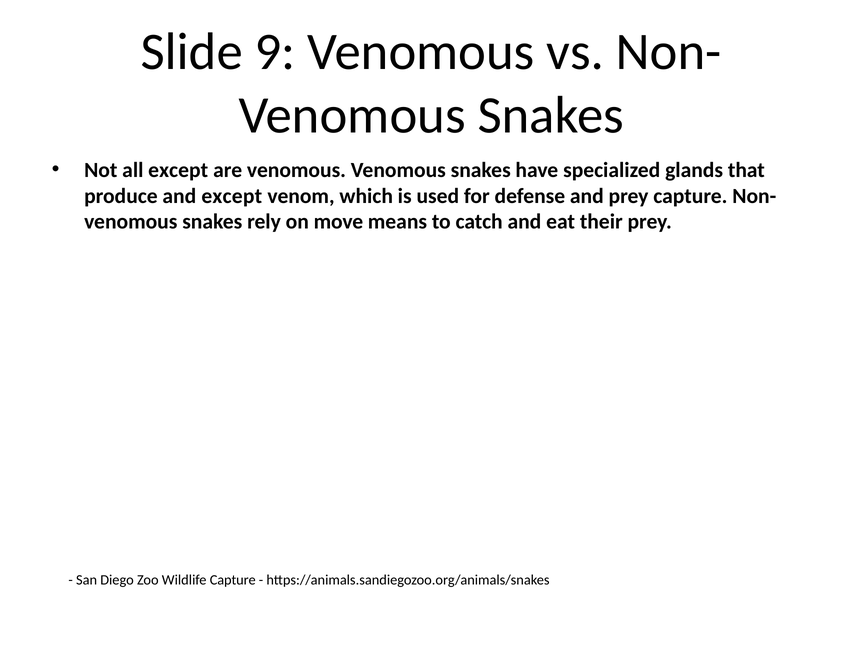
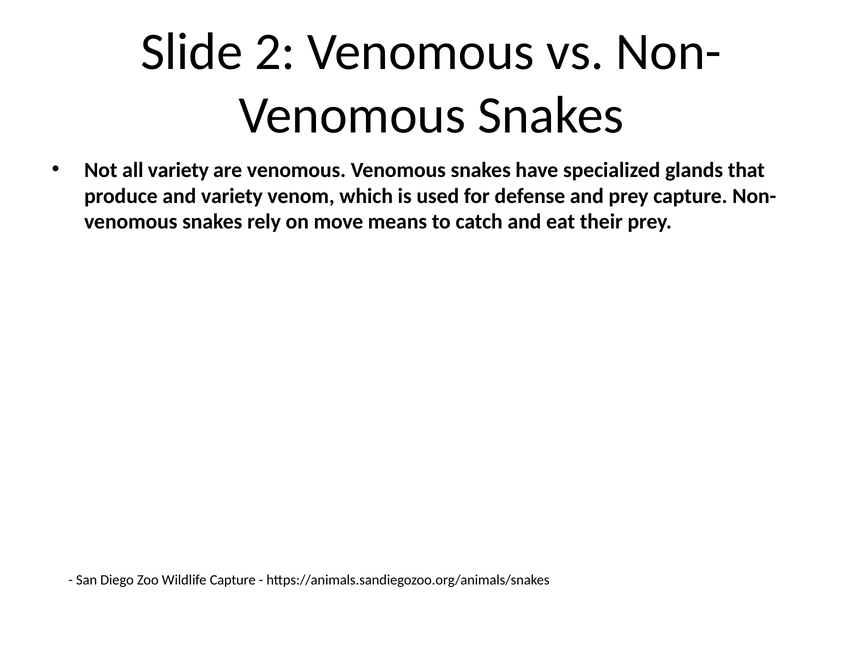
9: 9 -> 2 (275, 52)
all except: except -> variety (178, 170)
and except: except -> variety (232, 196)
